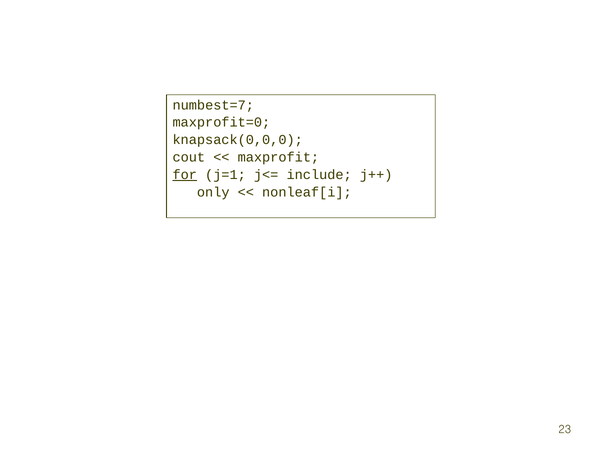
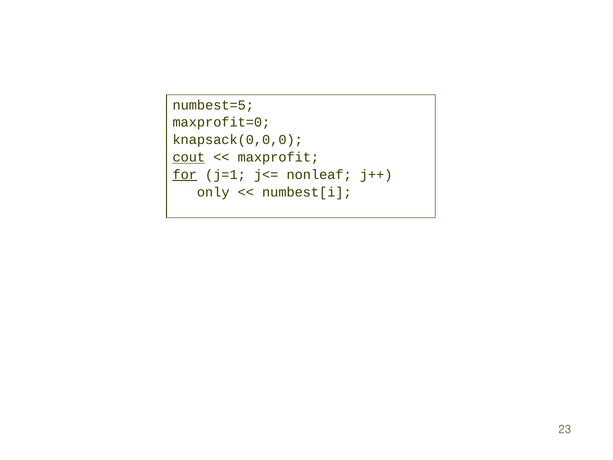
numbest=7: numbest=7 -> numbest=5 (213, 105)
cout underline: none -> present (189, 157)
include: include -> nonleaf (319, 175)
nonleaf[i: nonleaf[i -> numbest[i (307, 192)
